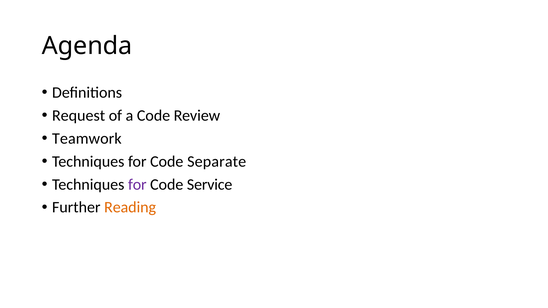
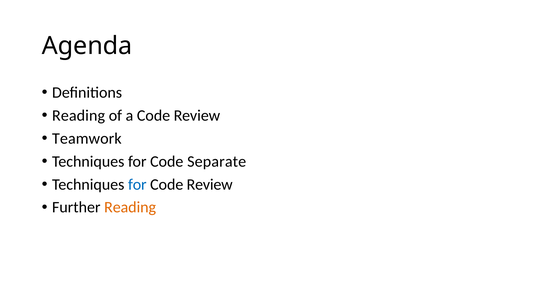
Request: Request -> Reading (79, 116)
for colour: purple -> blue (137, 185)
Service: Service -> Review (210, 185)
